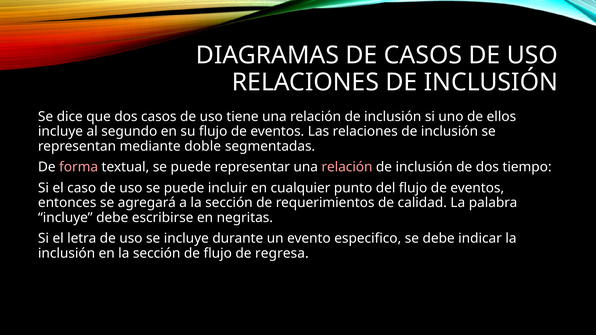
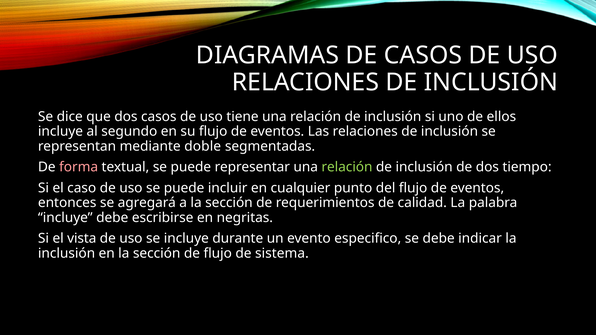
relación colour: pink -> light green (347, 167)
letra: letra -> vista (82, 239)
regresa: regresa -> sistema (282, 253)
